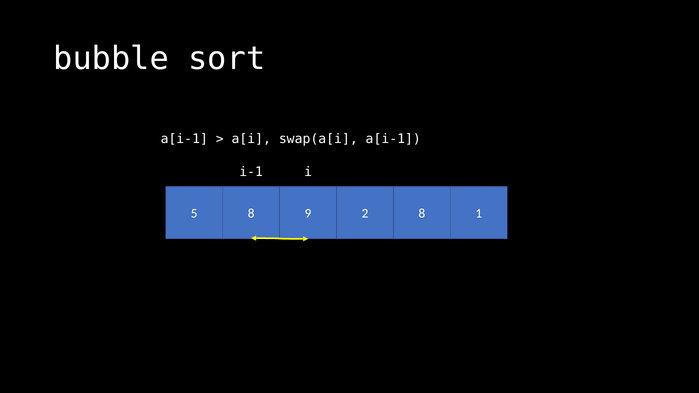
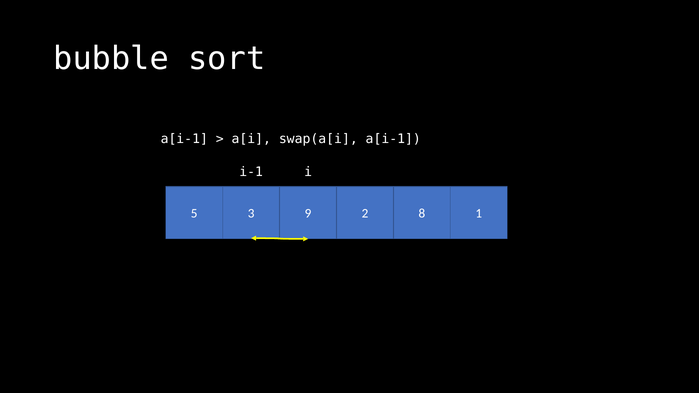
5 8: 8 -> 3 (251, 214)
